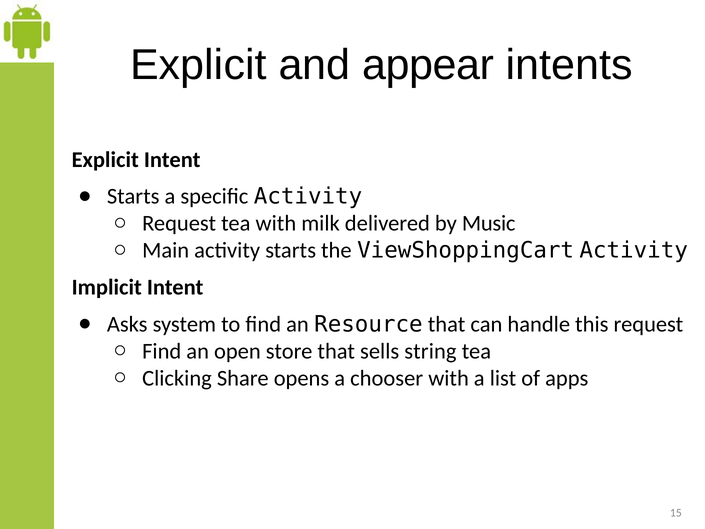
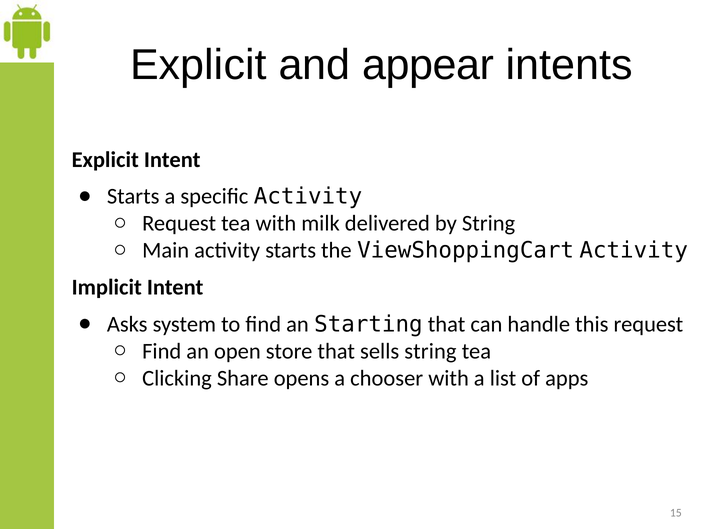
by Music: Music -> String (489, 223)
Resource: Resource -> Starting (368, 324)
